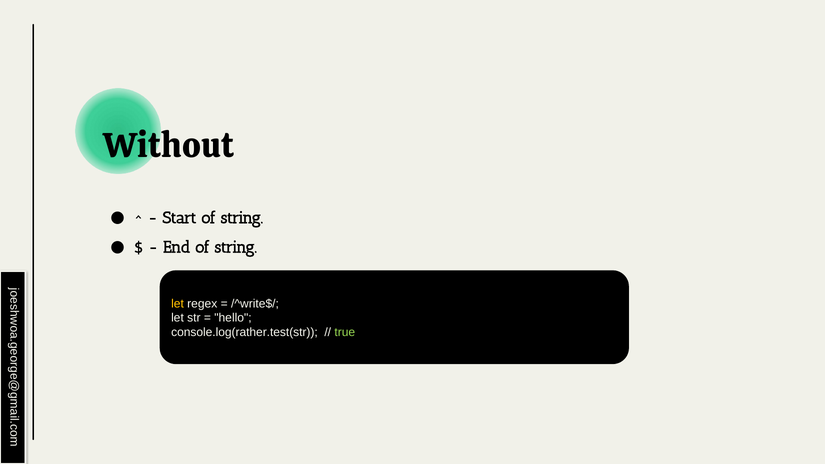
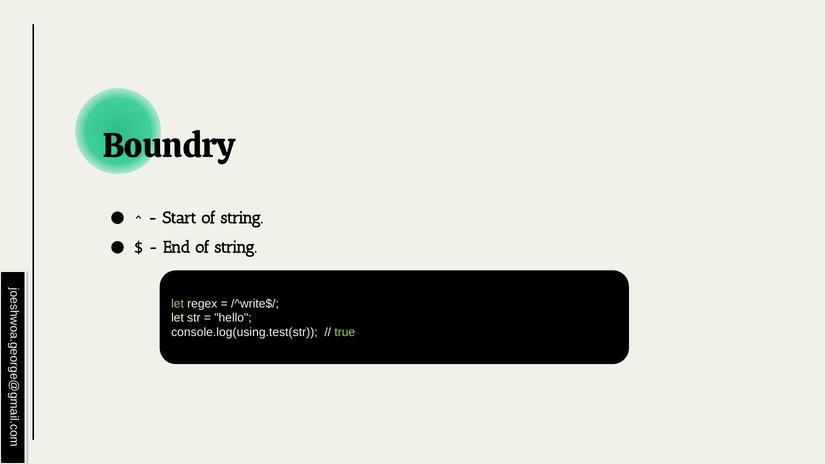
Without: Without -> Boundry (169, 146)
let colour: yellow -> light green (178, 304)
console.log(rather.test(str: console.log(rather.test(str -> console.log(using.test(str (244, 333)
